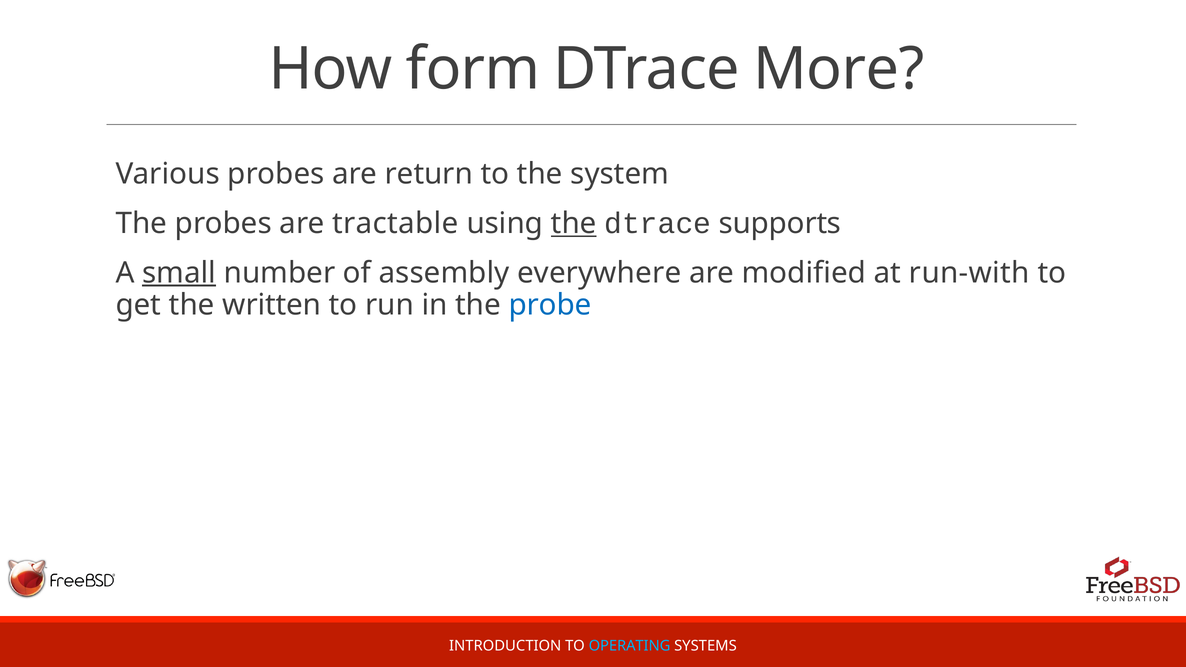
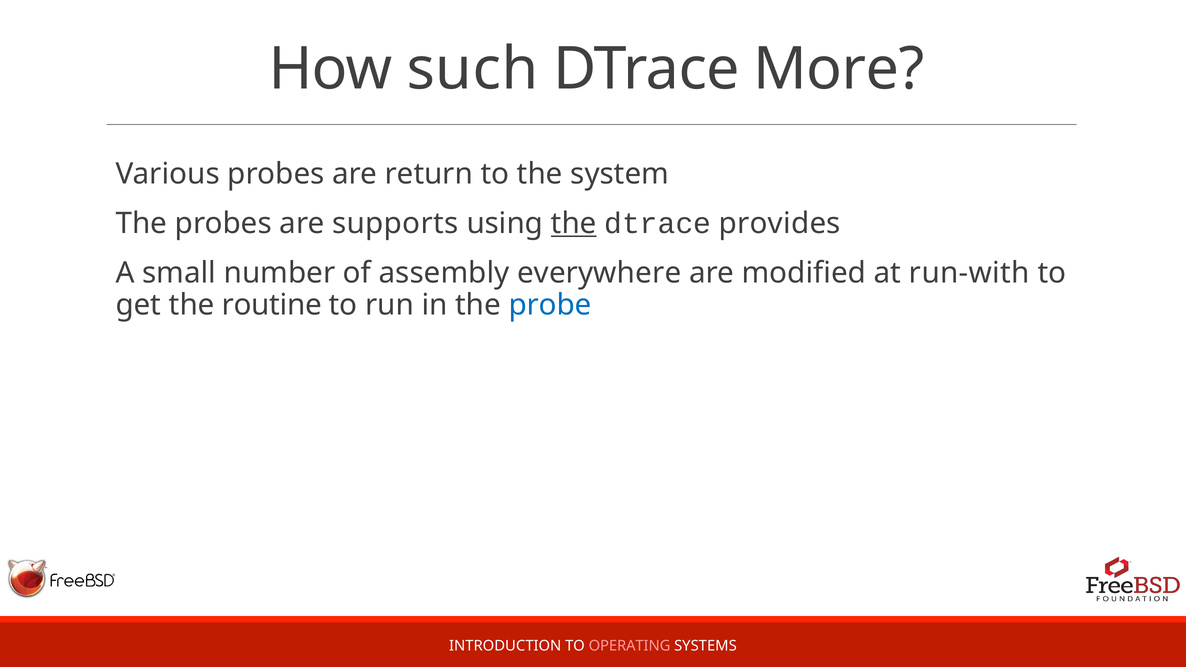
form: form -> such (472, 69)
tractable: tractable -> supports (395, 223)
supports: supports -> provides (780, 223)
small underline: present -> none (179, 273)
written: written -> routine (272, 305)
OPERATING colour: light blue -> pink (630, 646)
